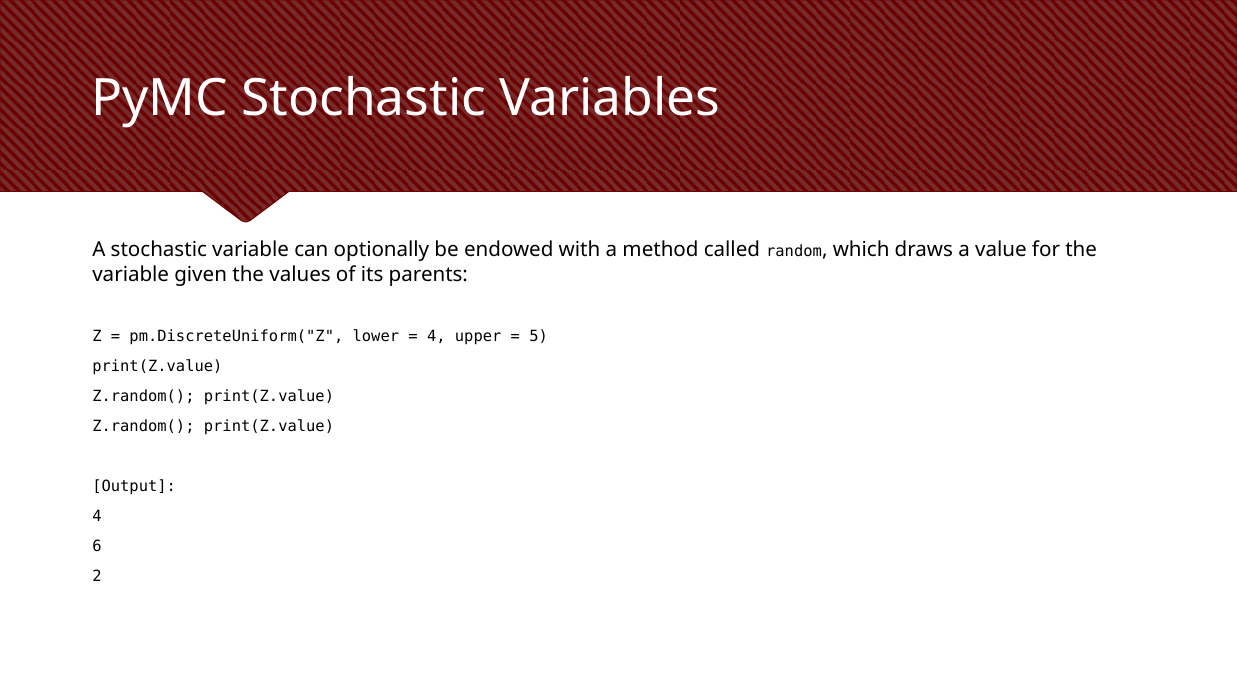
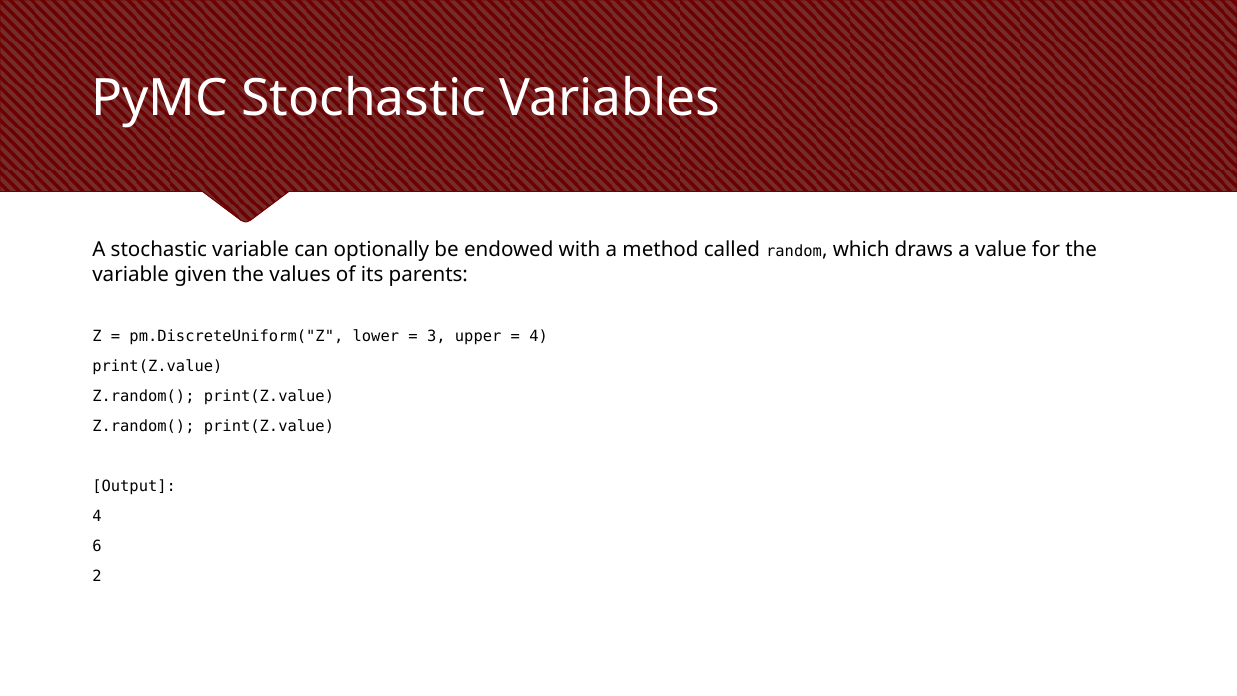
4: 4 -> 3 (436, 337)
5: 5 -> 4 (539, 337)
